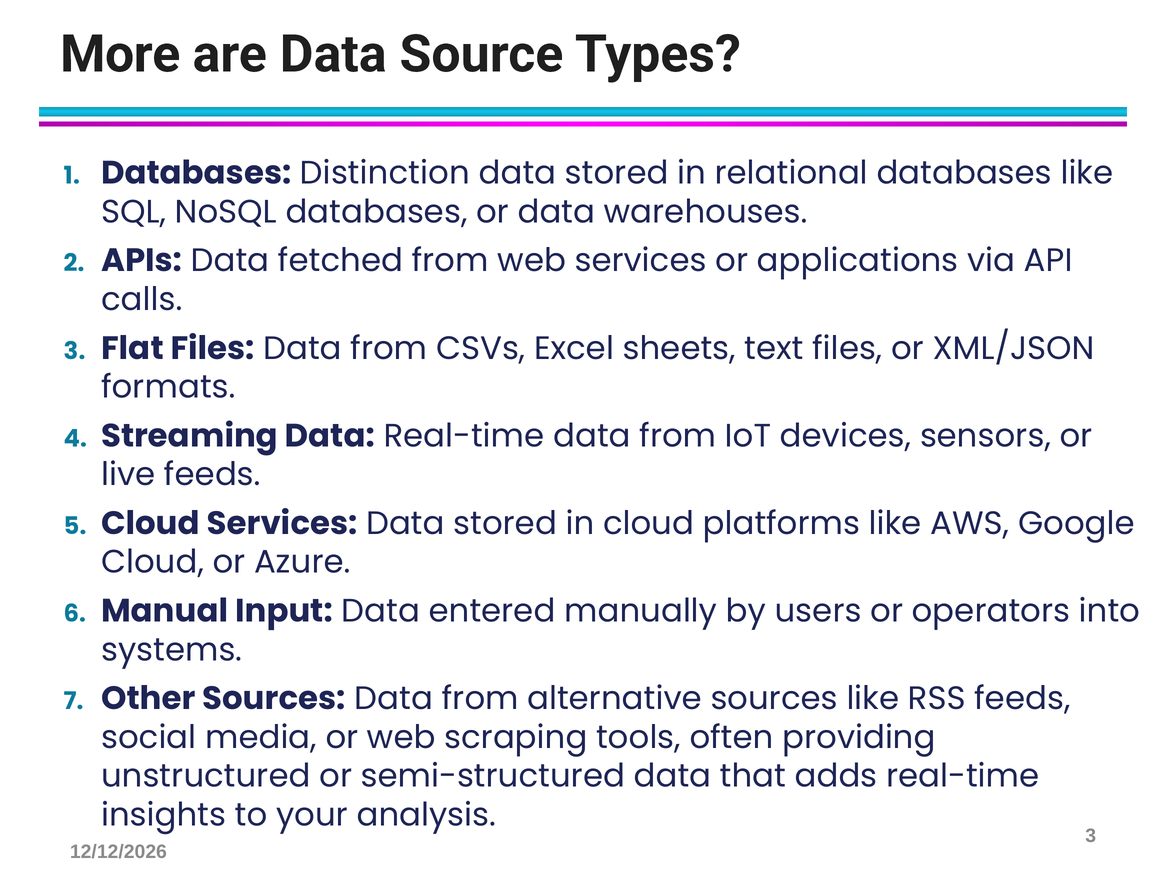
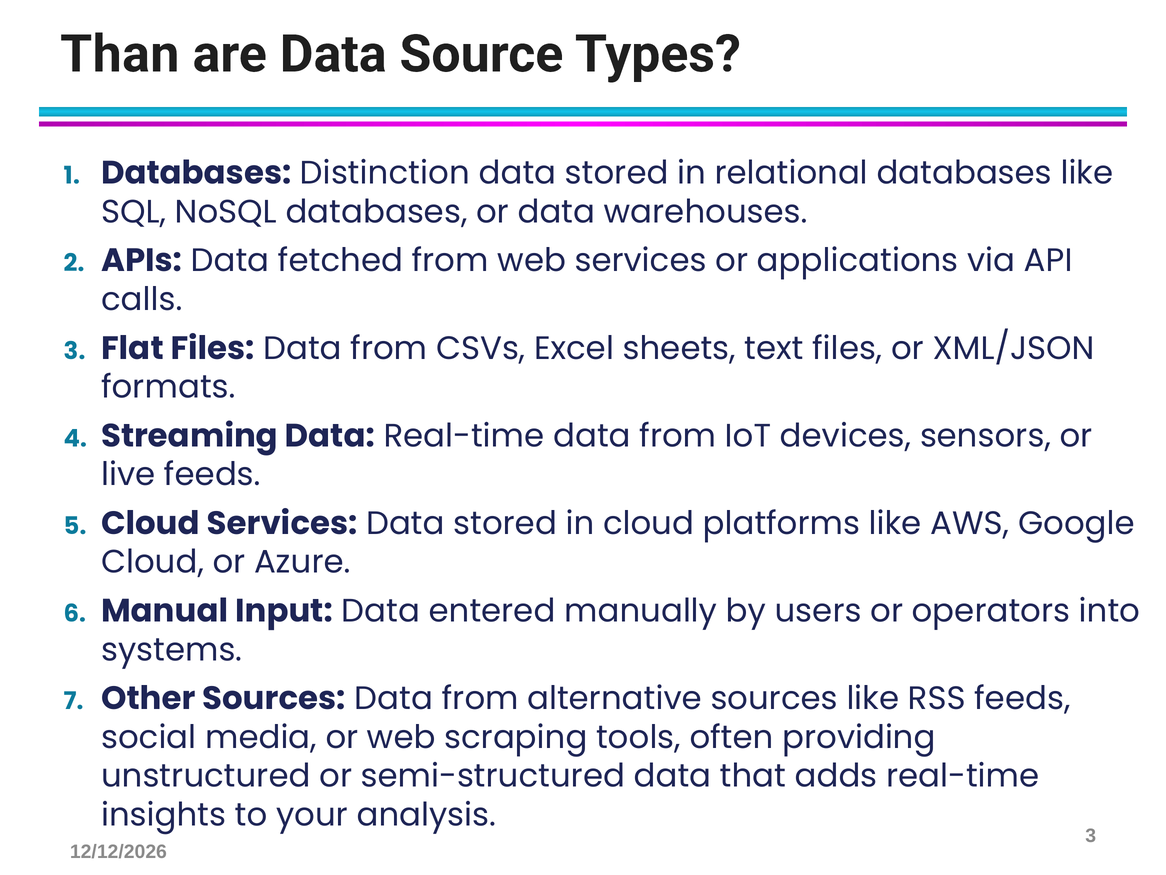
More: More -> Than (120, 54)
